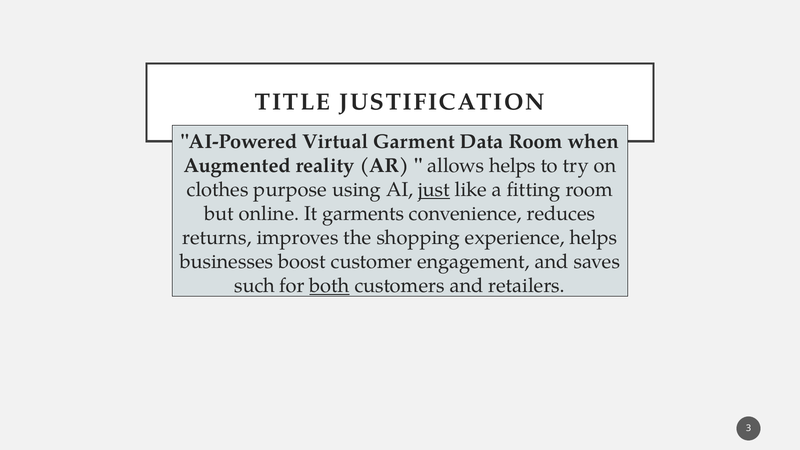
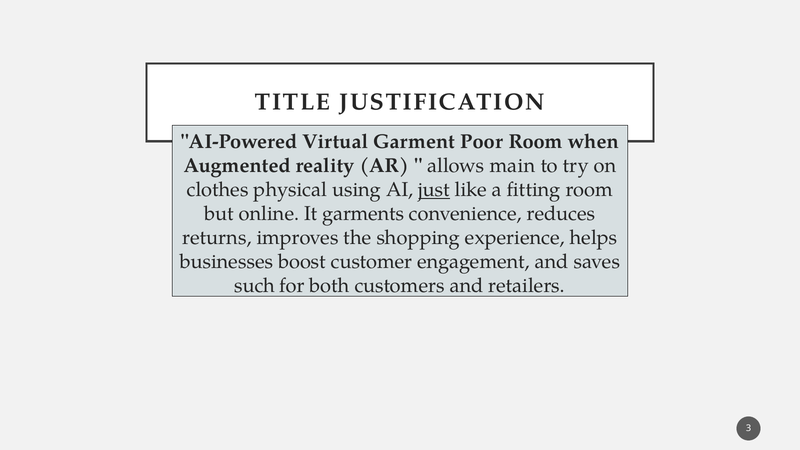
Data: Data -> Poor (482, 142)
allows helps: helps -> main (512, 166)
purpose: purpose -> physical (290, 190)
both underline: present -> none (330, 286)
